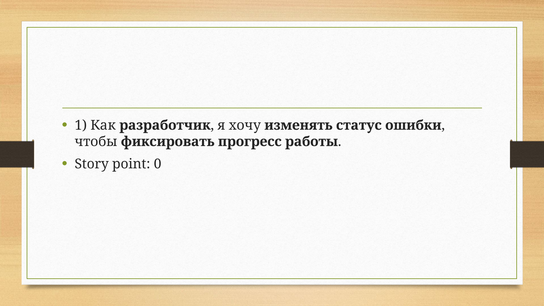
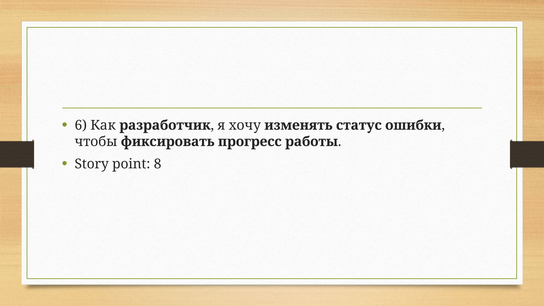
1: 1 -> 6 (81, 125)
0: 0 -> 8 (158, 164)
